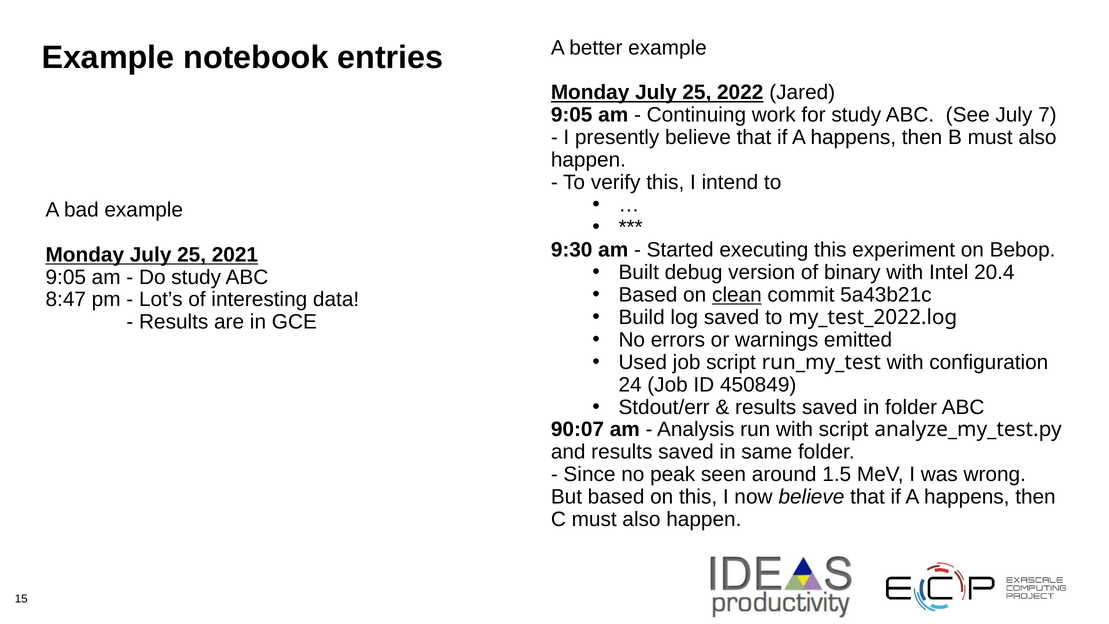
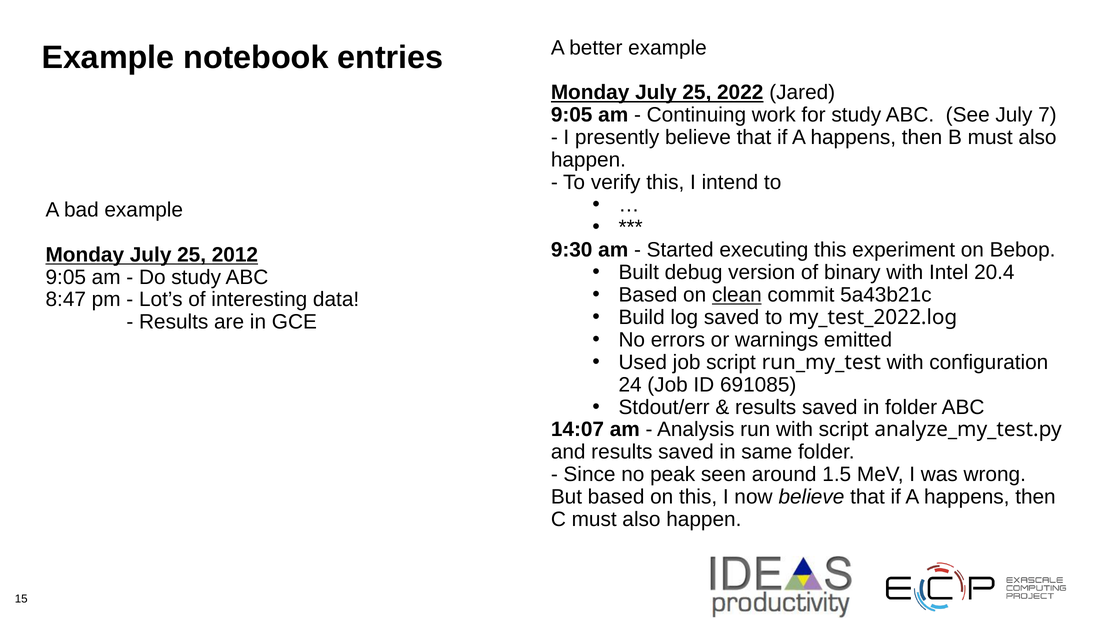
2021: 2021 -> 2012 (235, 255)
450849: 450849 -> 691085 (758, 385)
90:07: 90:07 -> 14:07 (577, 430)
